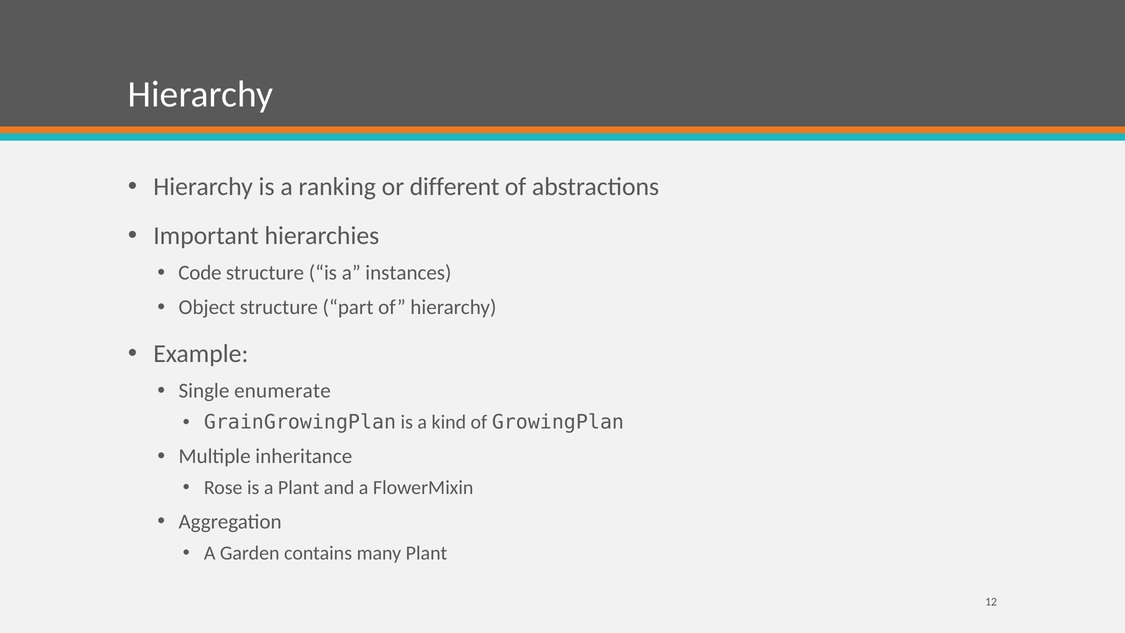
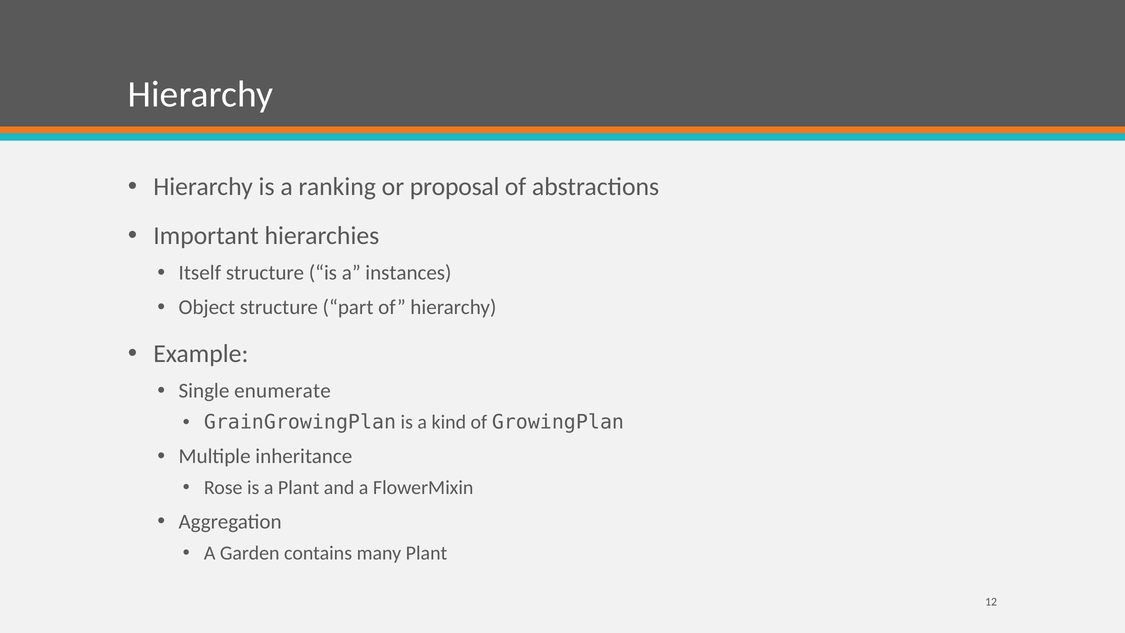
different: different -> proposal (455, 187)
Code: Code -> Itself (200, 273)
